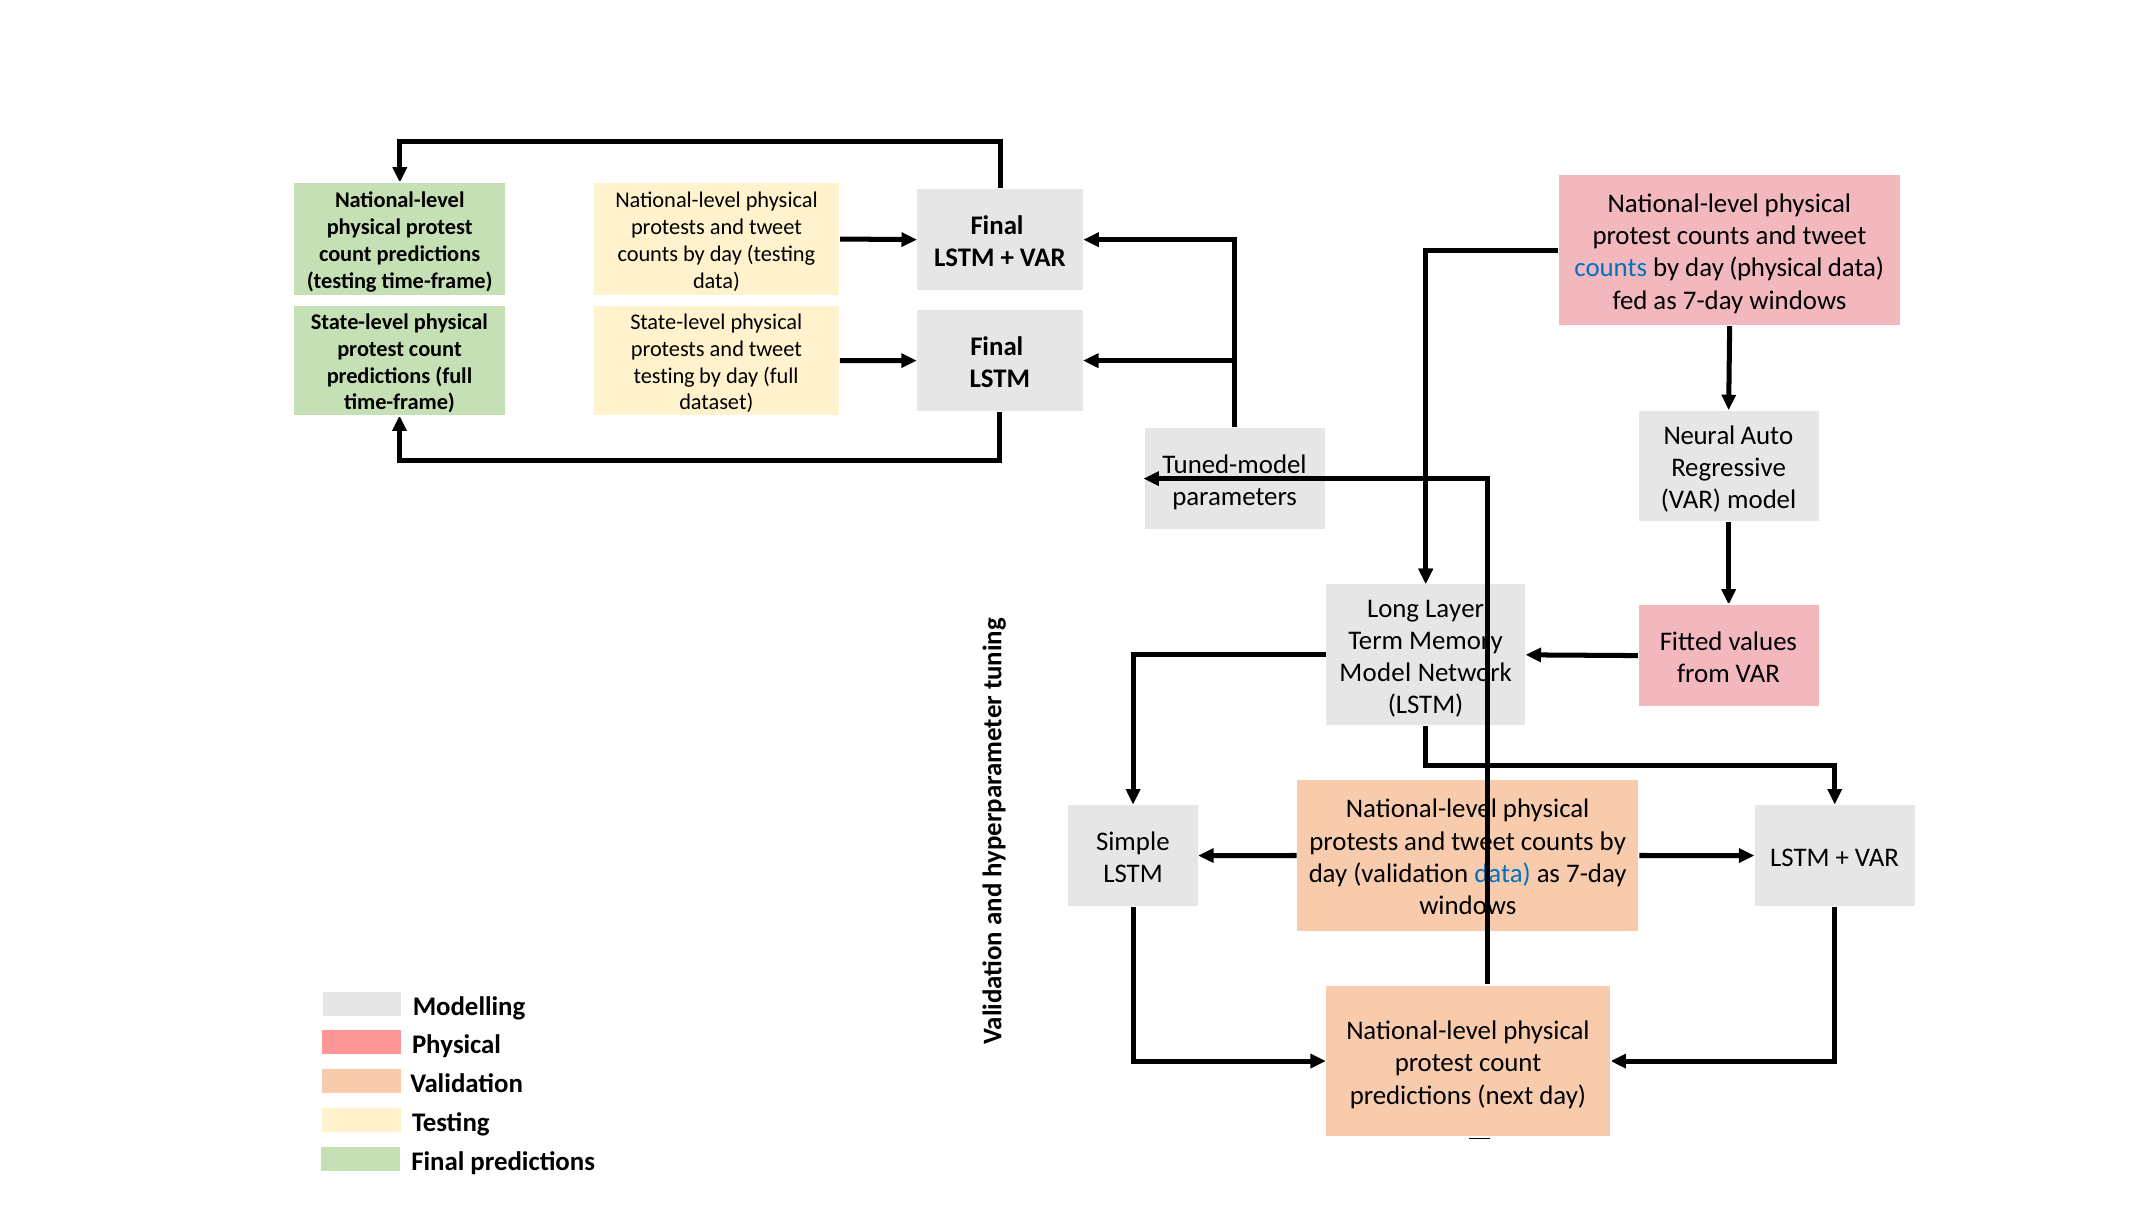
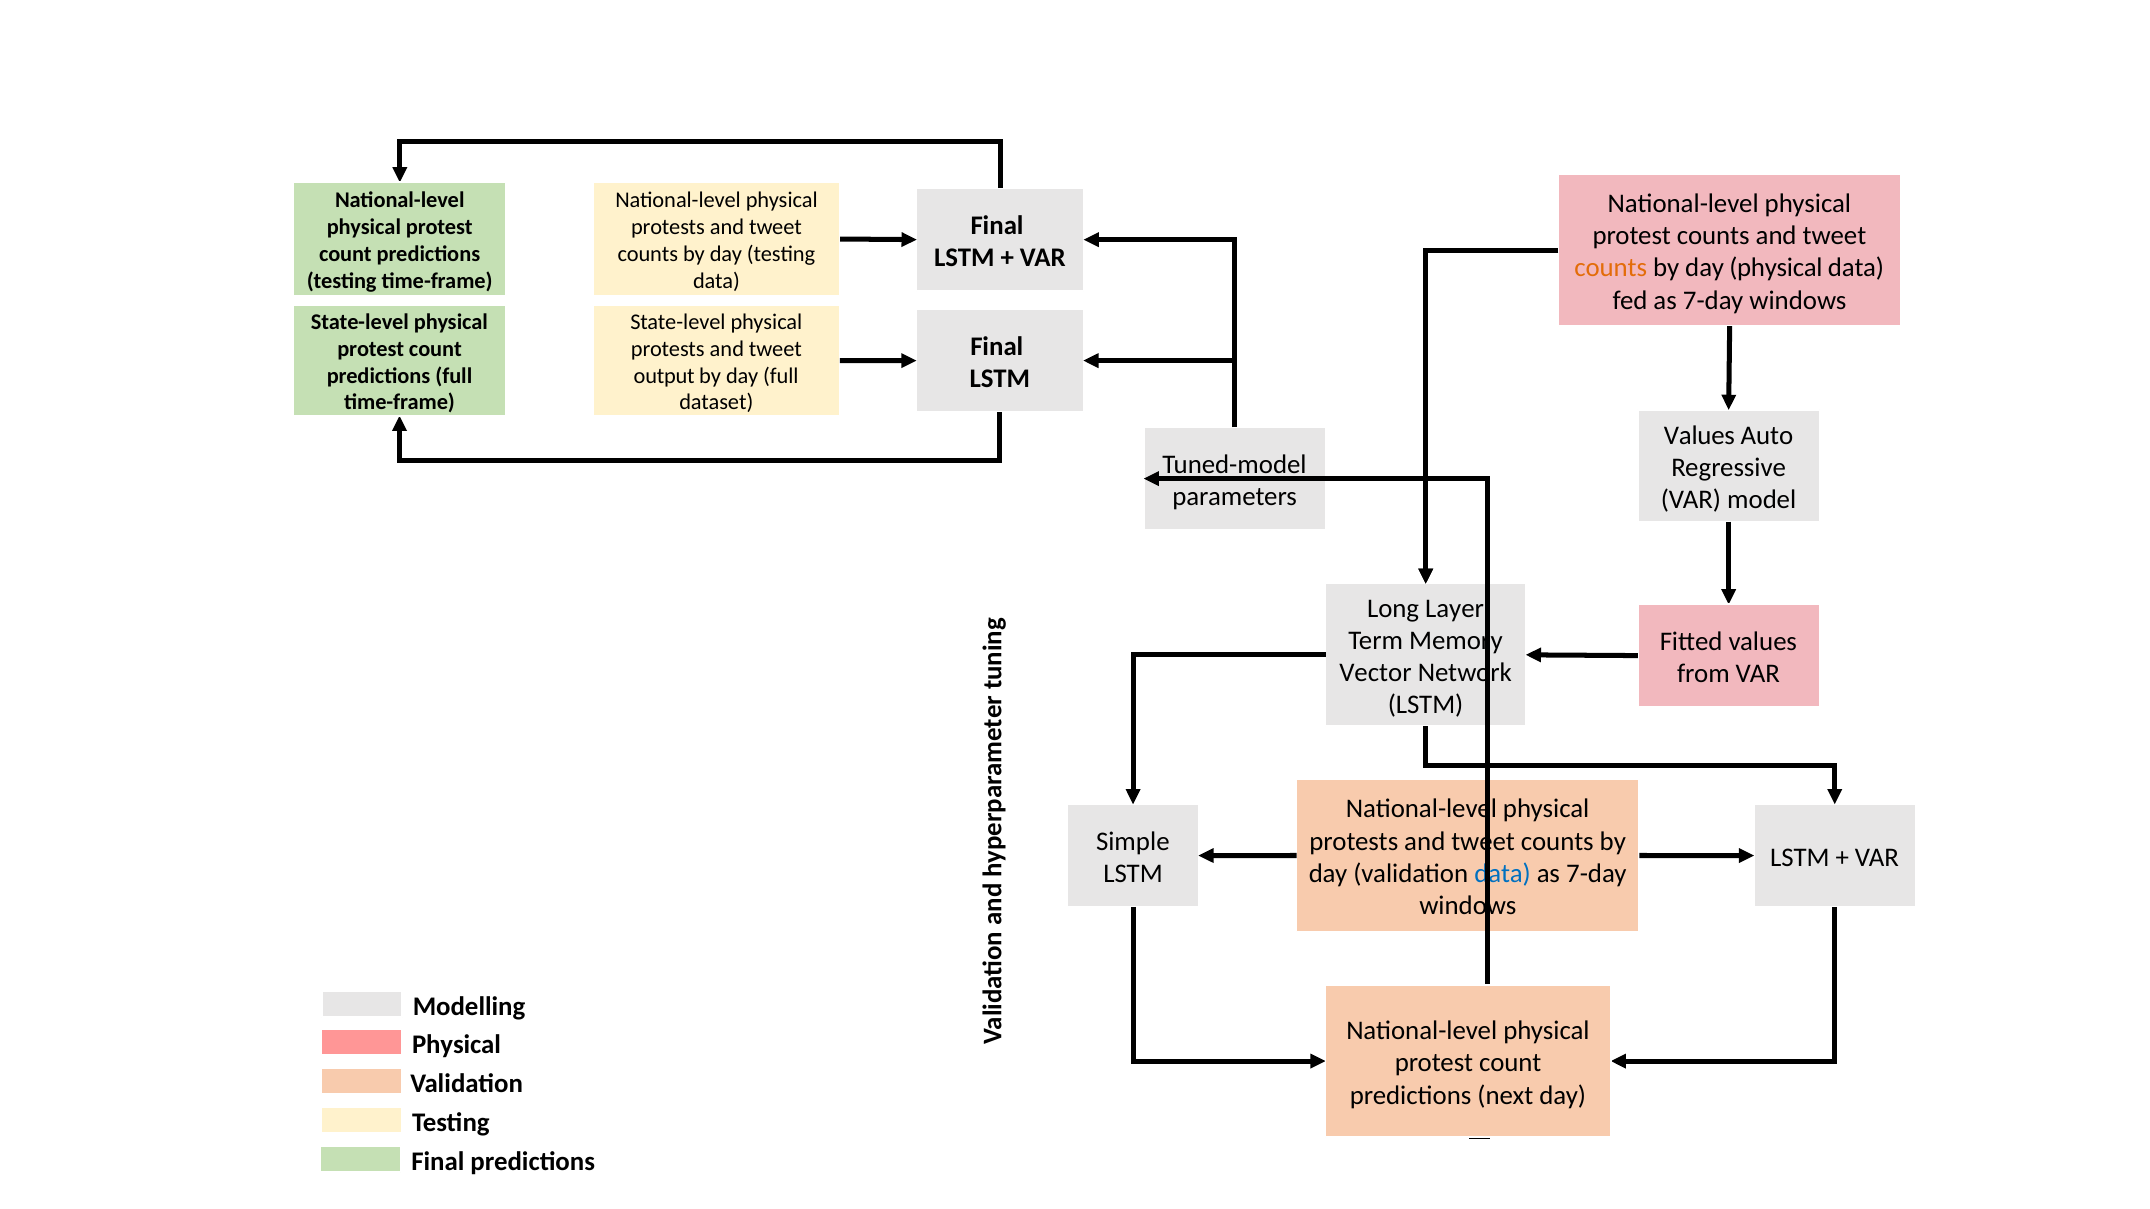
counts colour: blue -> orange (1611, 268)
testing: testing -> output (664, 376)
Neural: Neural -> Values (1699, 435)
Model: Model -> Vector (1375, 673)
